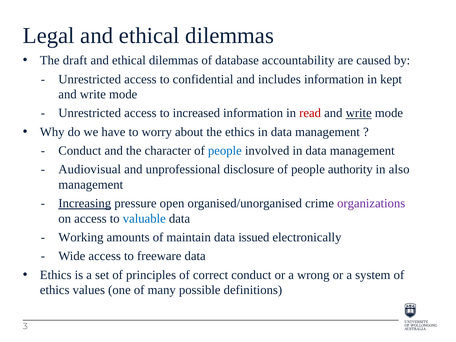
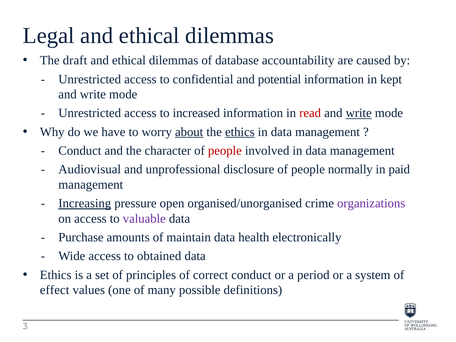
includes: includes -> potential (280, 79)
about underline: none -> present (189, 132)
ethics underline: none -> present (240, 132)
people colour: blue -> red (225, 151)
authority: authority -> normally (350, 169)
also: also -> paid (399, 169)
valuable colour: blue -> purple (144, 219)
Working: Working -> Purchase (81, 237)
issued: issued -> health (254, 237)
freeware: freeware -> obtained (159, 256)
wrong: wrong -> period (313, 275)
ethics: ethics -> effect (55, 290)
